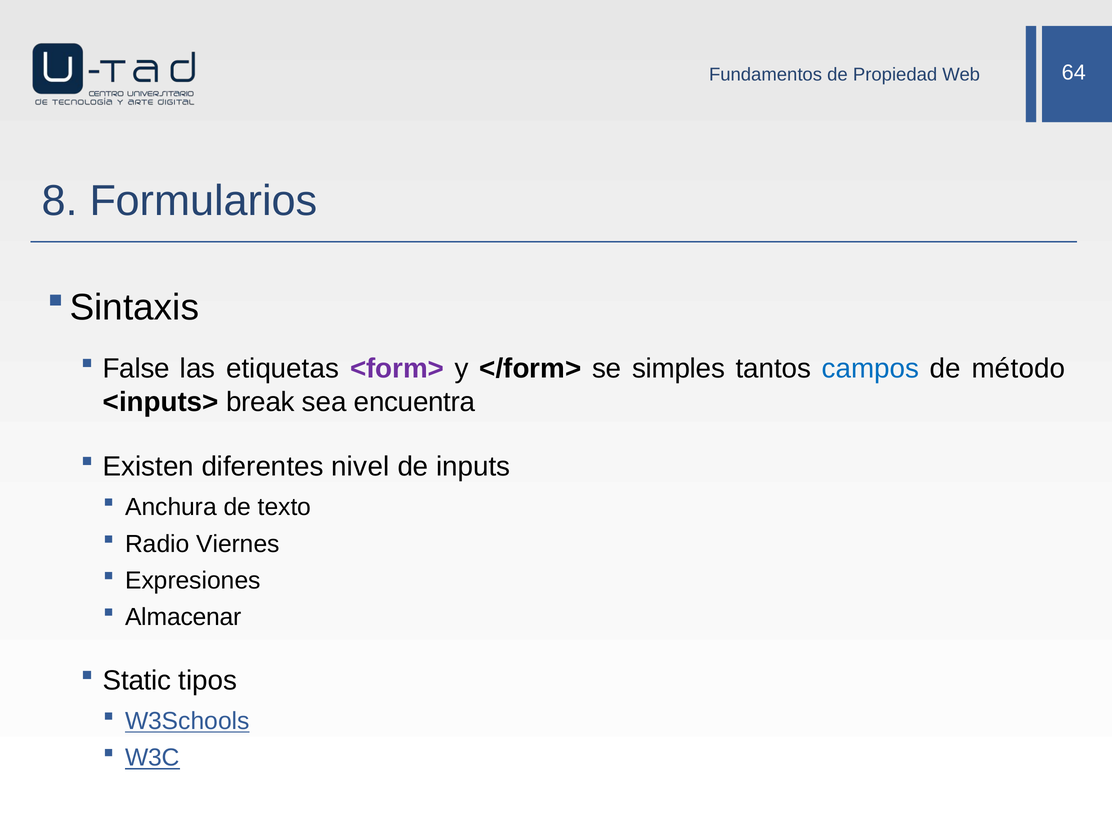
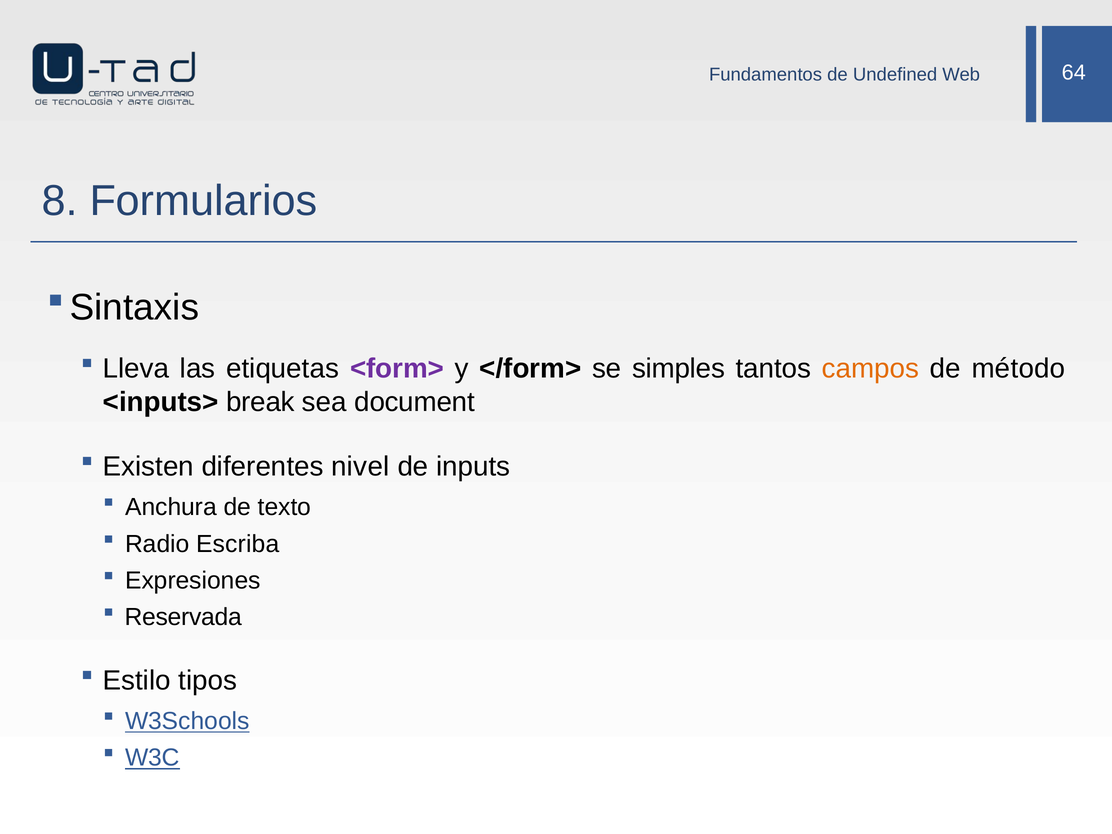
Propiedad: Propiedad -> Undefined (895, 75)
False: False -> Lleva (136, 369)
campos colour: blue -> orange (870, 369)
encuentra: encuentra -> document (415, 402)
Viernes: Viernes -> Escriba (238, 544)
Almacenar: Almacenar -> Reservada (183, 617)
Static: Static -> Estilo (137, 680)
